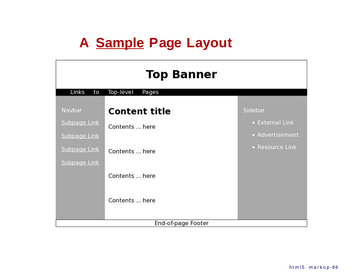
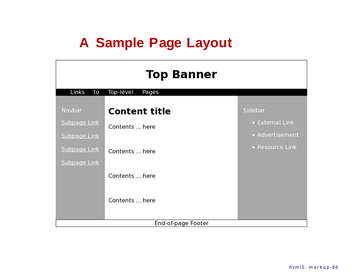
Sample underline: present -> none (120, 43)
